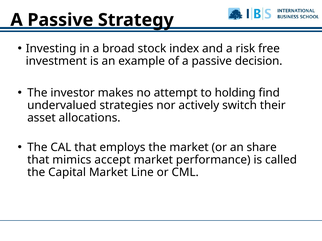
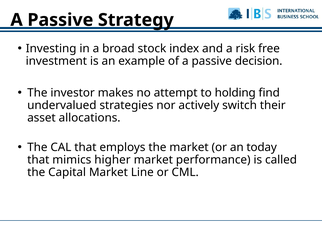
share: share -> today (262, 148)
accept: accept -> higher (112, 160)
